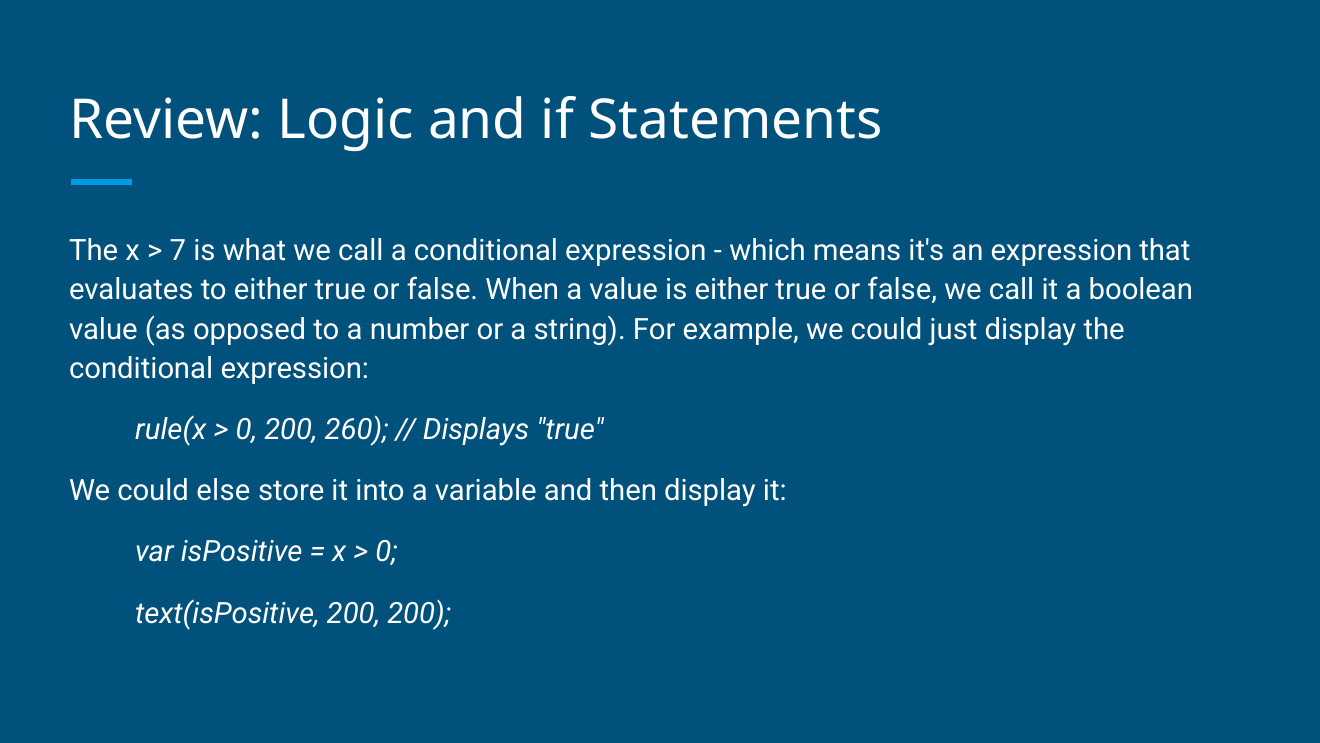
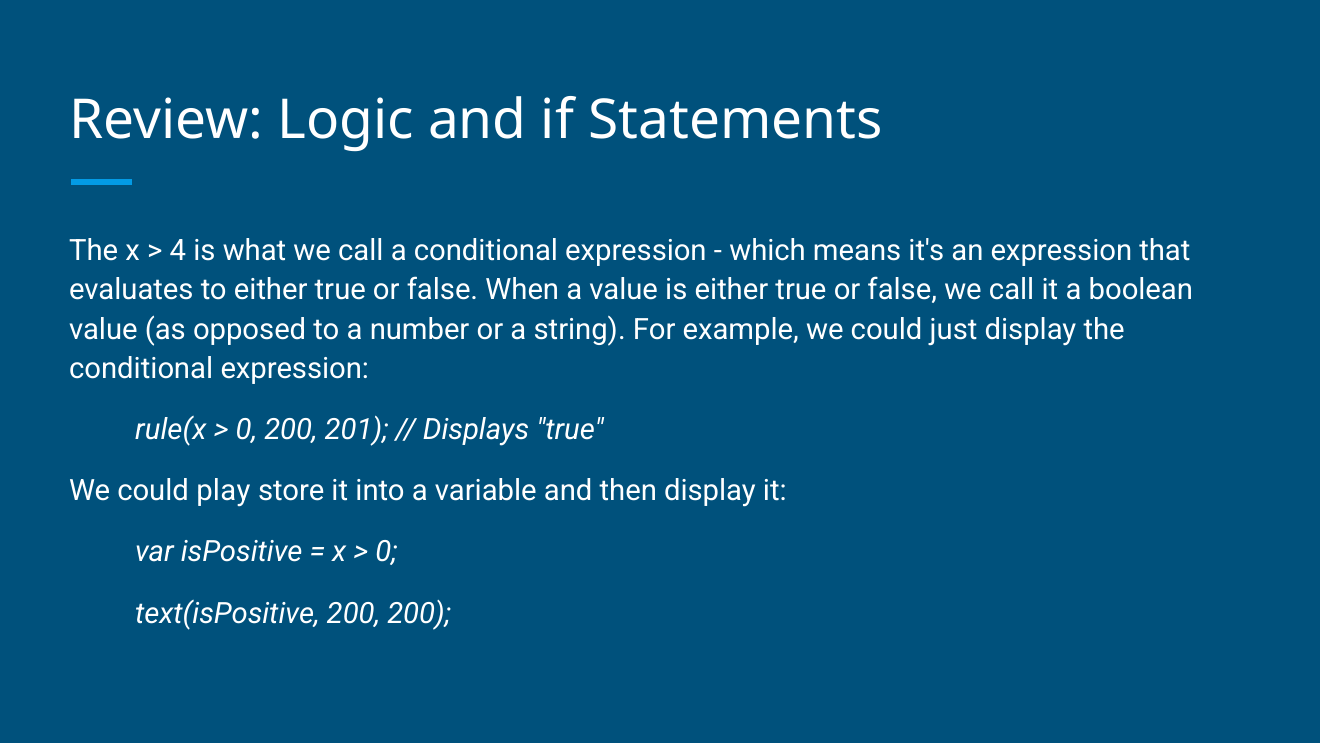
7: 7 -> 4 (178, 251)
260: 260 -> 201 (357, 429)
else: else -> play (223, 491)
